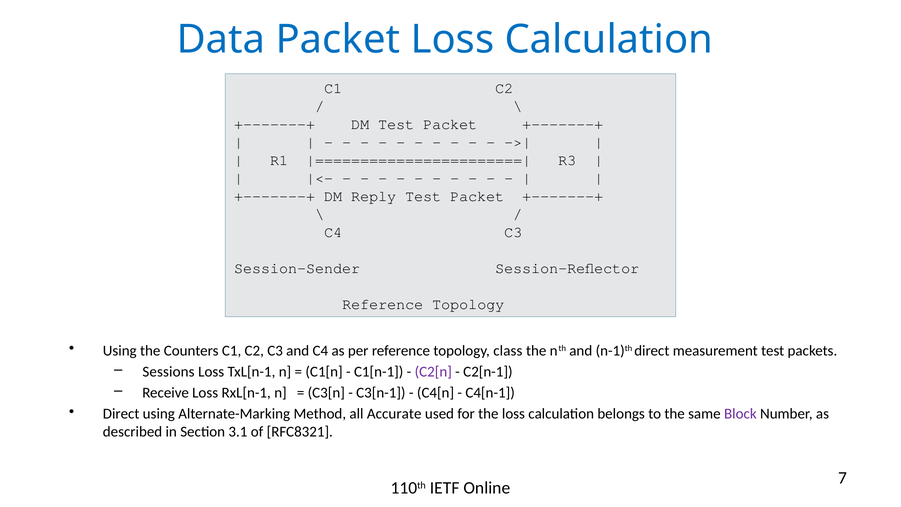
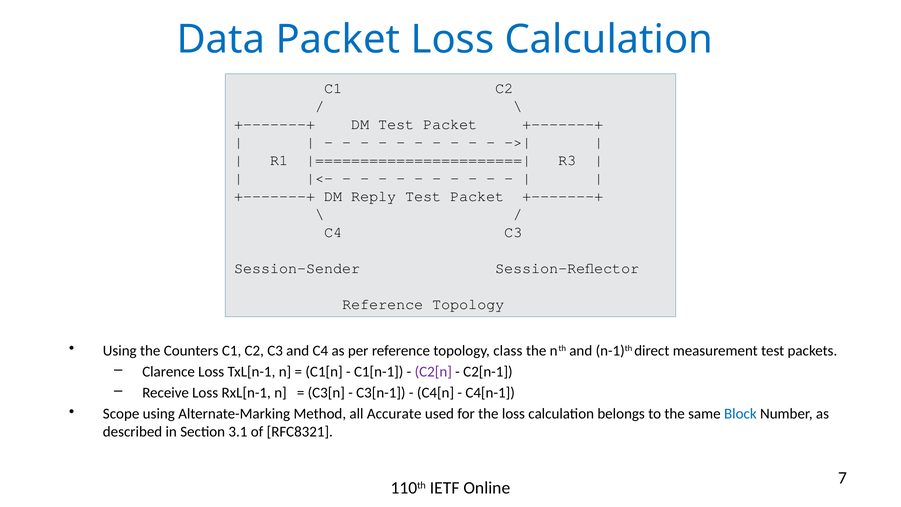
Sessions: Sessions -> Clarence (169, 372)
Direct: Direct -> Scope (121, 414)
Block colour: purple -> blue (740, 414)
